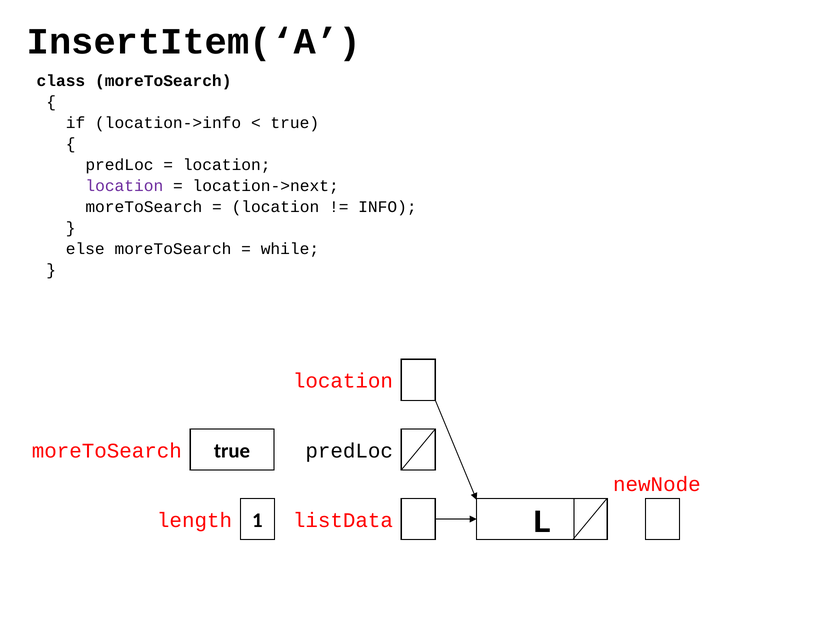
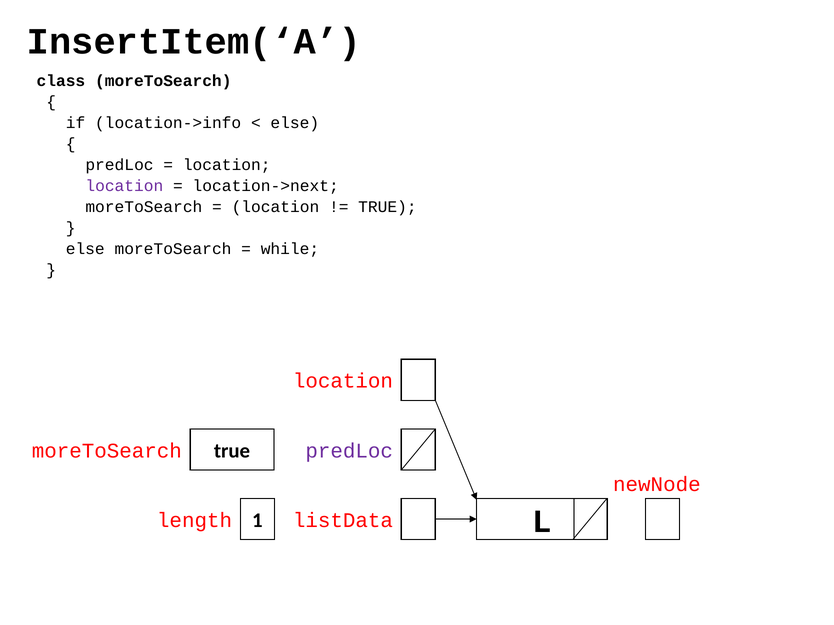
true: true -> else (295, 123)
INFO: INFO -> TRUE (387, 207)
predLoc colour: black -> purple (349, 451)
